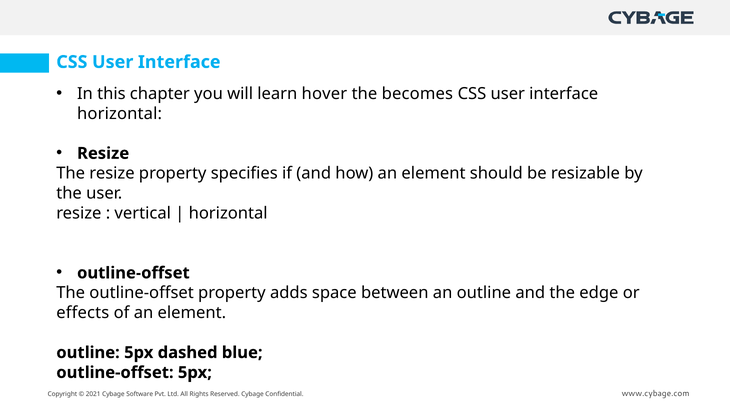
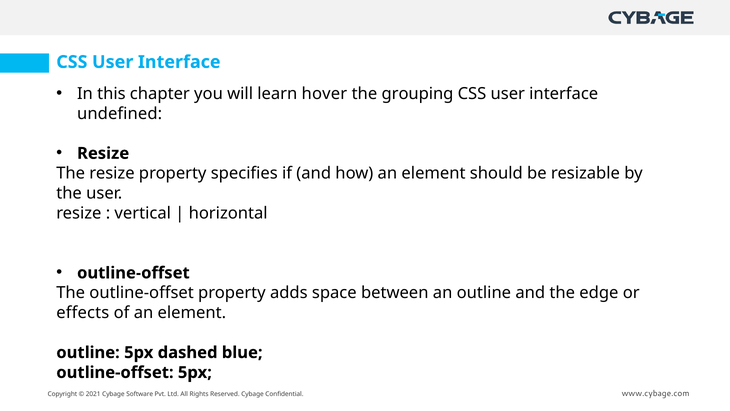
becomes: becomes -> grouping (417, 94)
horizontal: horizontal -> undefined (120, 113)
